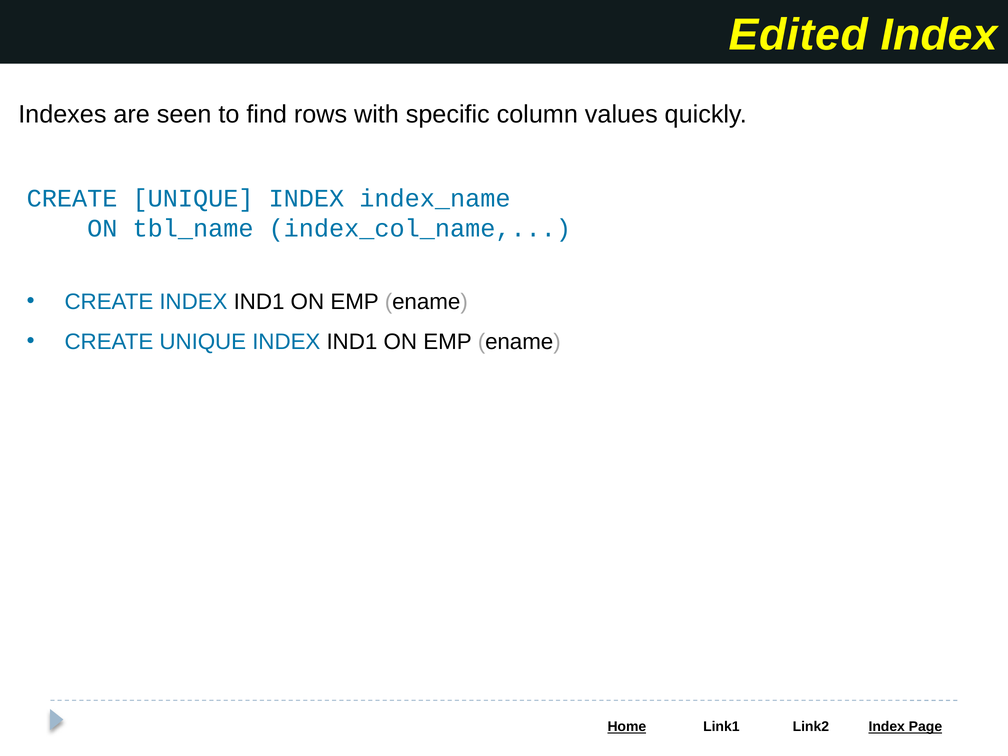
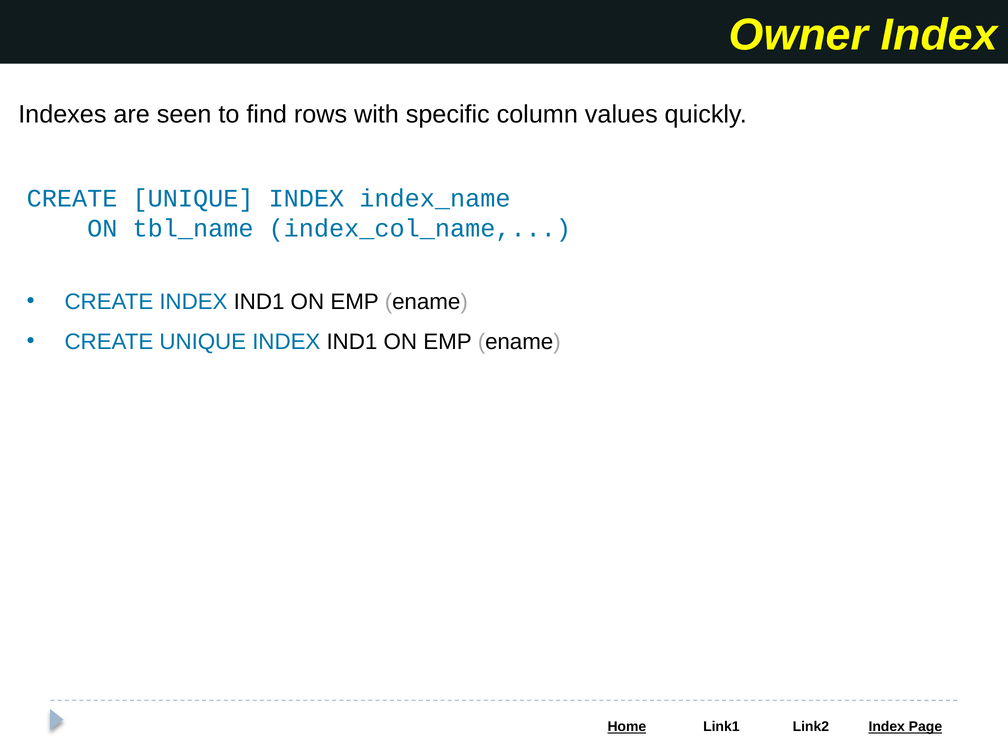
Edited: Edited -> Owner (799, 35)
